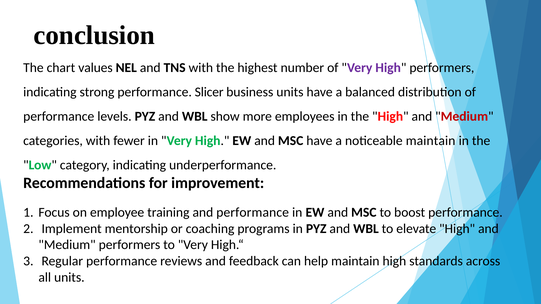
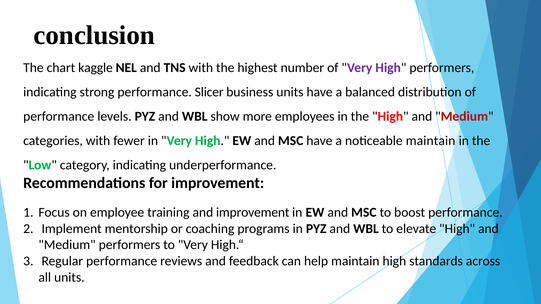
values: values -> kaggle (95, 68)
and performance: performance -> improvement (253, 213)
